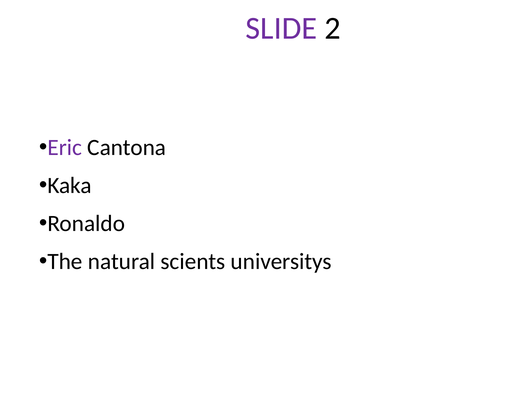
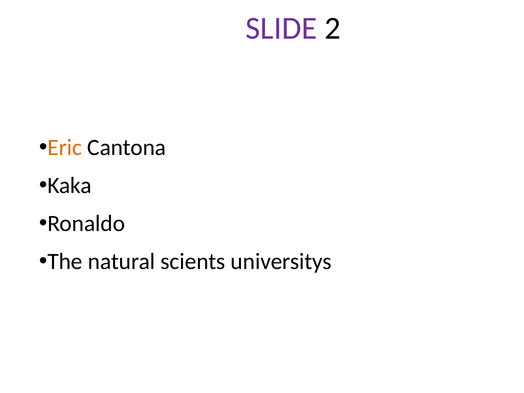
Eric colour: purple -> orange (65, 148)
